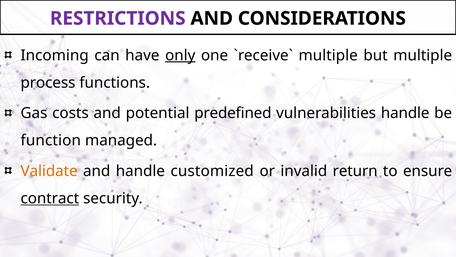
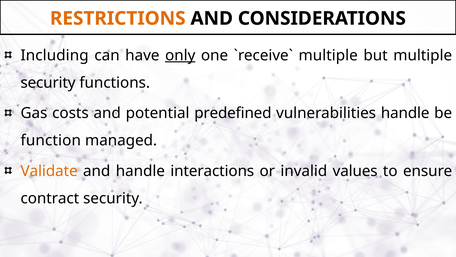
RESTRICTIONS colour: purple -> orange (118, 18)
Incoming: Incoming -> Including (55, 55)
process: process -> security (48, 83)
customized: customized -> interactions (212, 171)
return: return -> values (355, 171)
contract underline: present -> none (50, 198)
